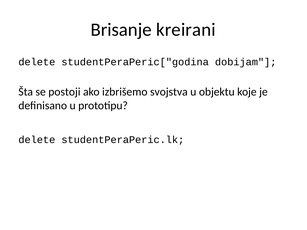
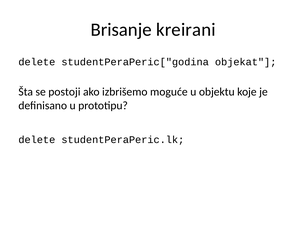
dobijam: dobijam -> objekat (246, 62)
svojstva: svojstva -> moguće (169, 92)
